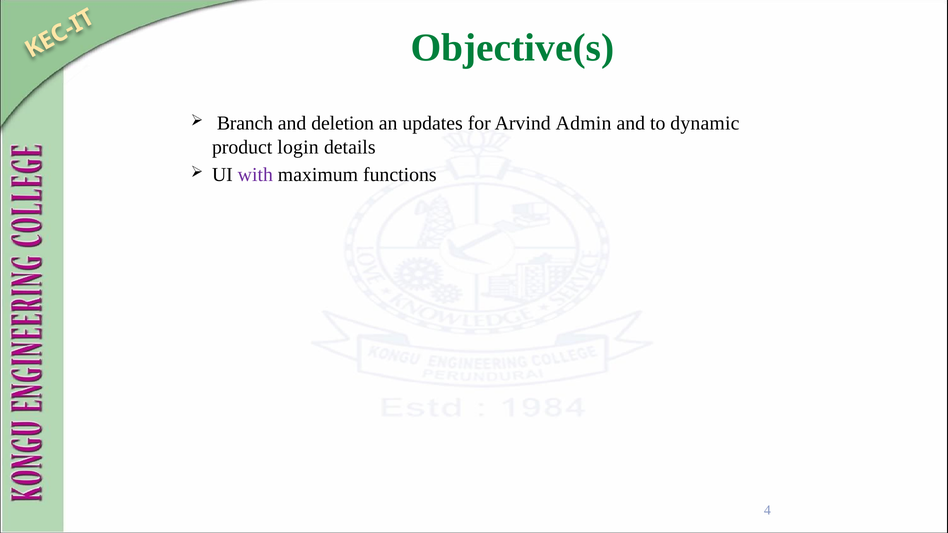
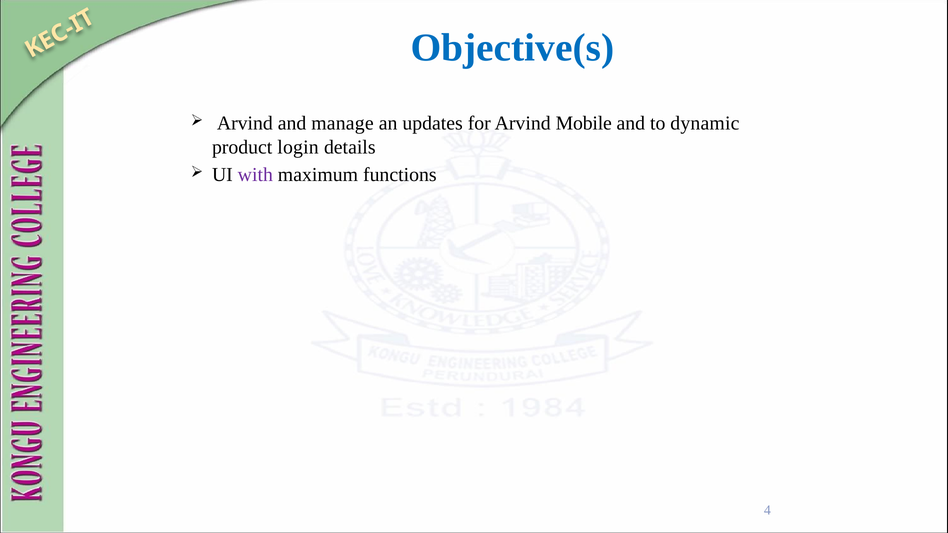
Objective(s colour: green -> blue (512, 48)
Branch: Branch -> Arvind (245, 123)
deletion: deletion -> manage (342, 123)
Admin: Admin -> Mobile (584, 123)
